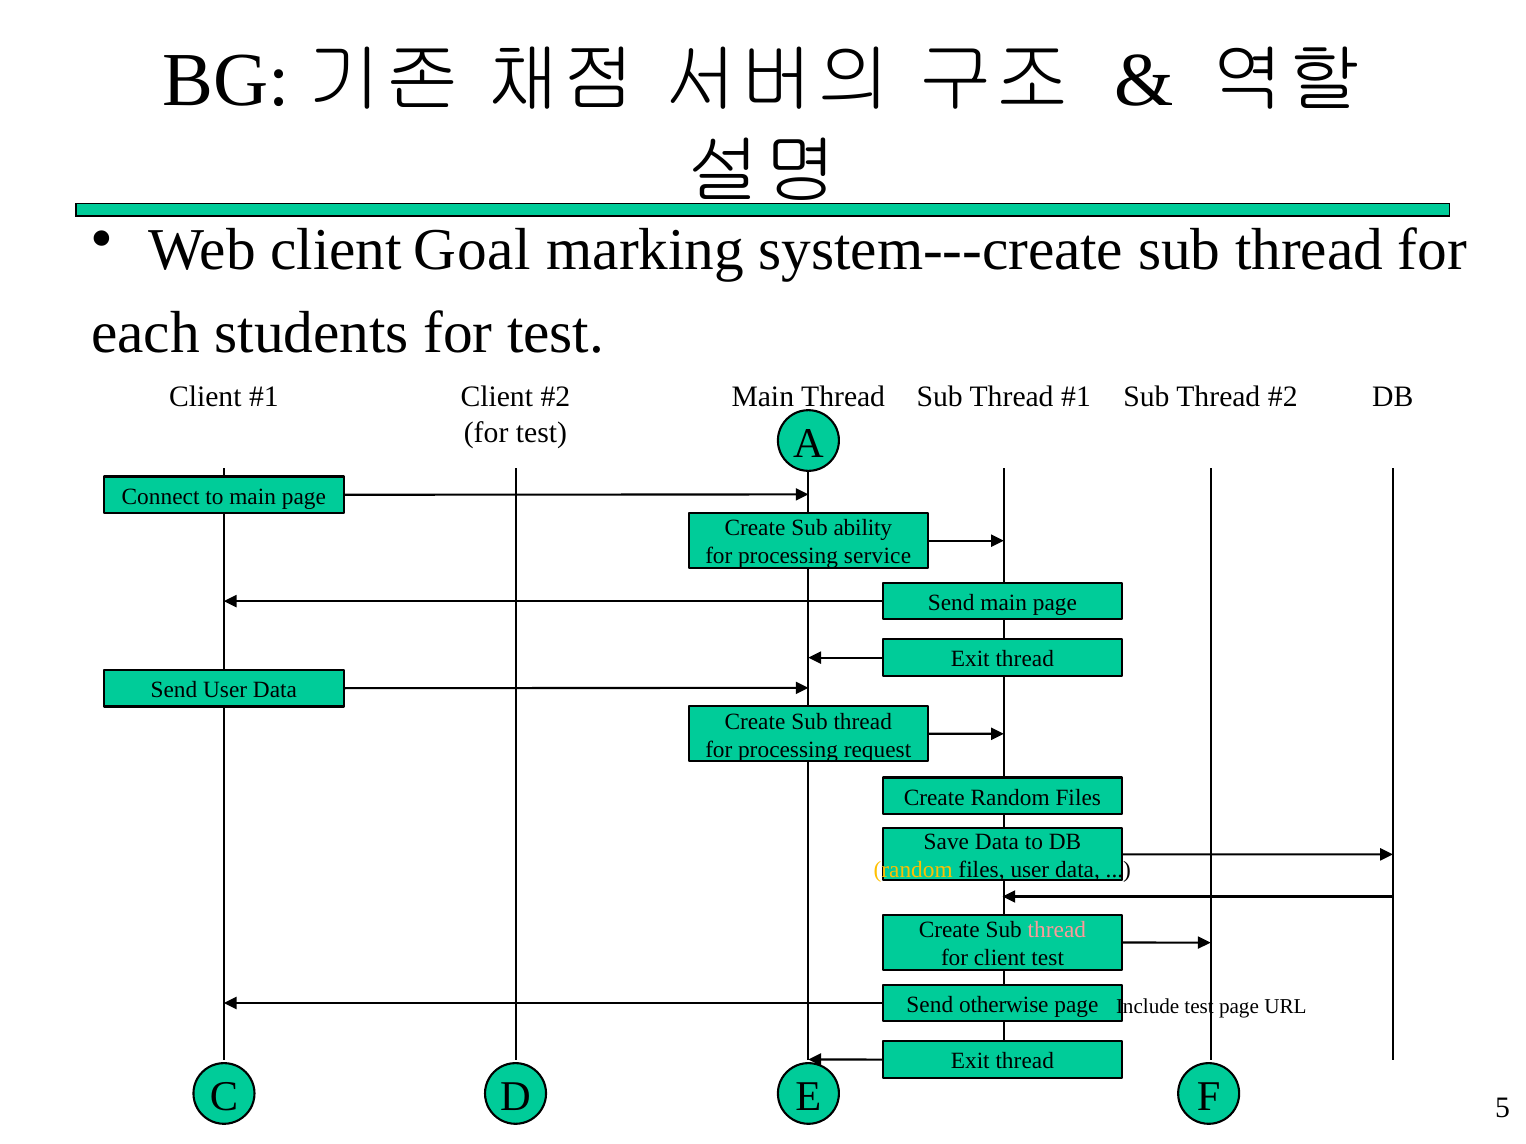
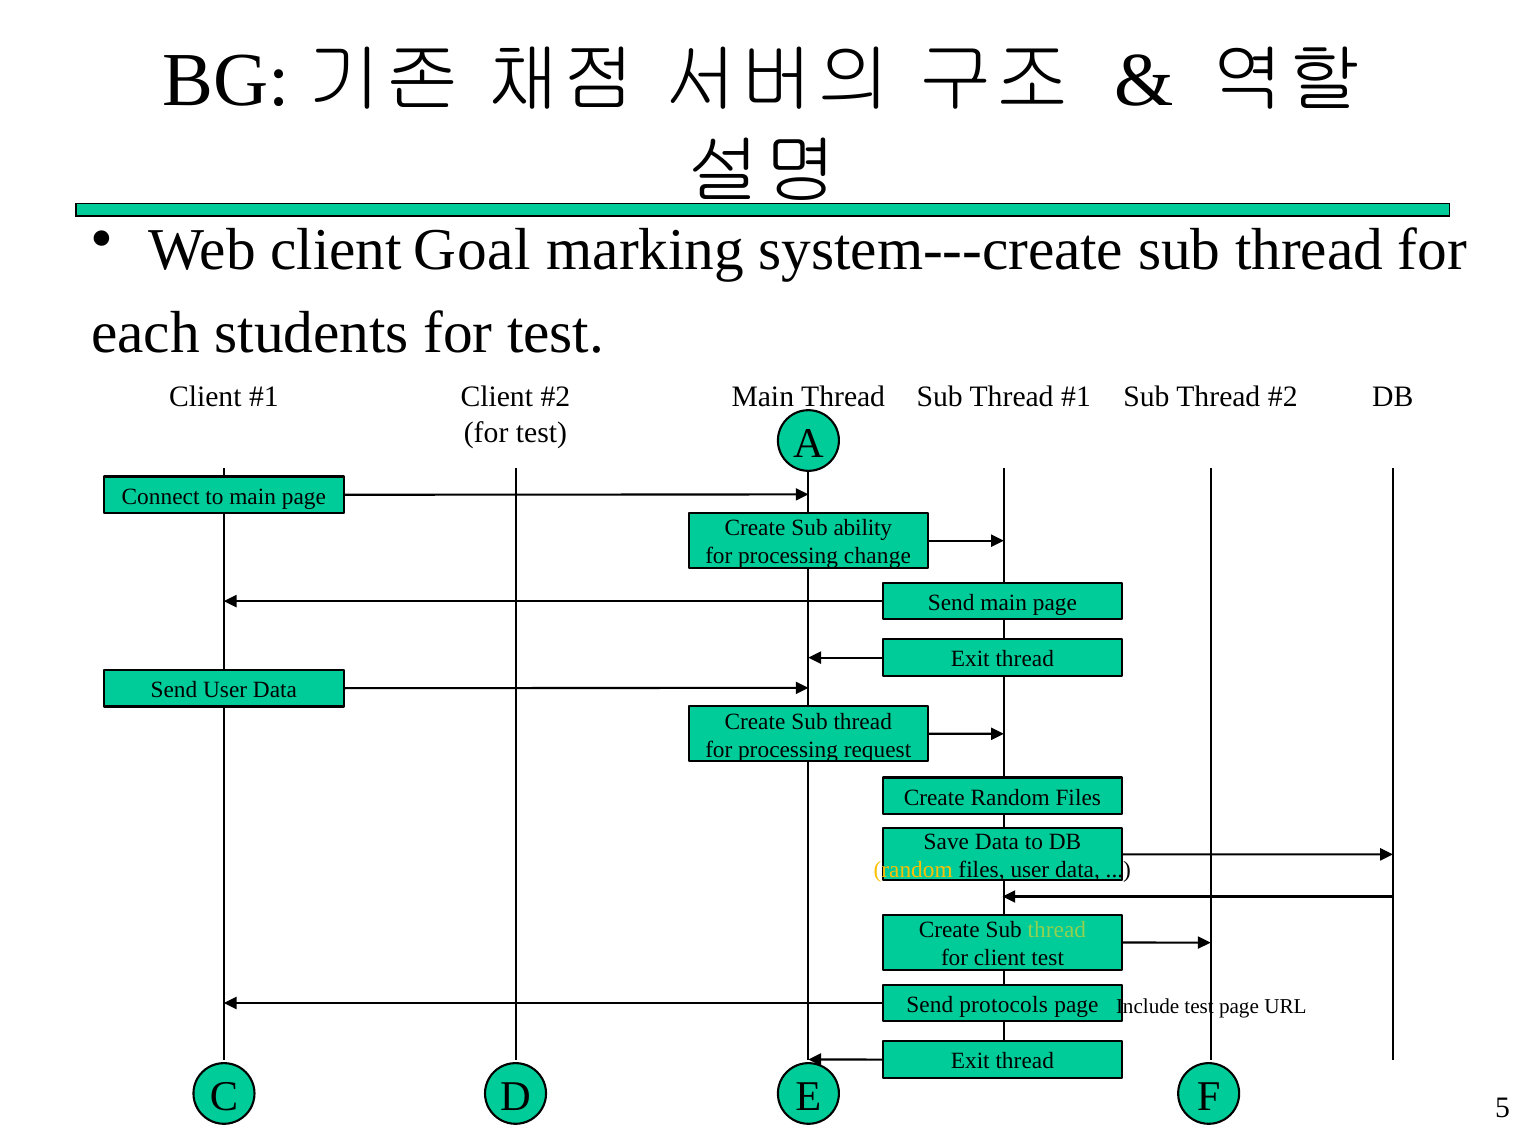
service: service -> change (877, 557)
thread colour: pink -> light green (1057, 931)
otherwise: otherwise -> protocols (1004, 1005)
